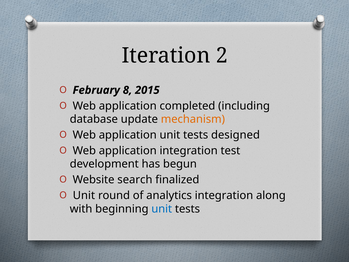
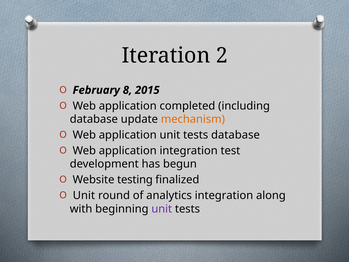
tests designed: designed -> database (235, 135)
search: search -> testing (135, 180)
unit colour: blue -> purple (162, 209)
